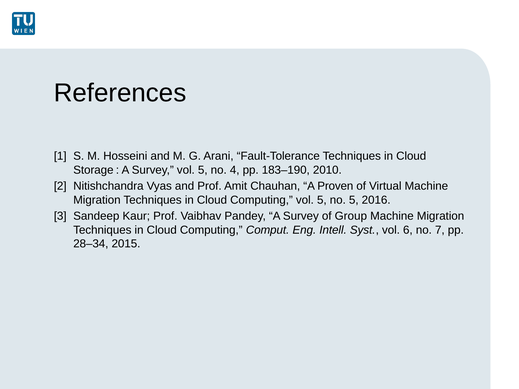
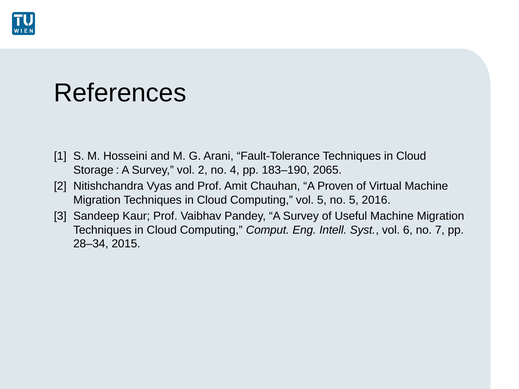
Survey vol 5: 5 -> 2 (203, 170)
2010: 2010 -> 2065 (327, 170)
Group: Group -> Useful (351, 216)
